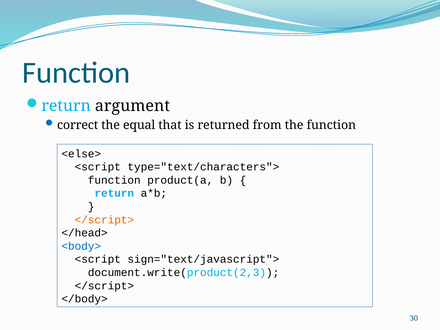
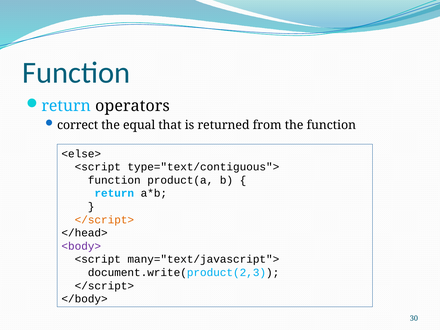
argument: argument -> operators (132, 106)
type="text/characters">: type="text/characters"> -> type="text/contiguous"> (203, 167)
<body> colour: blue -> purple (81, 246)
sign="text/javascript">: sign="text/javascript"> -> many="text/javascript"> (203, 259)
